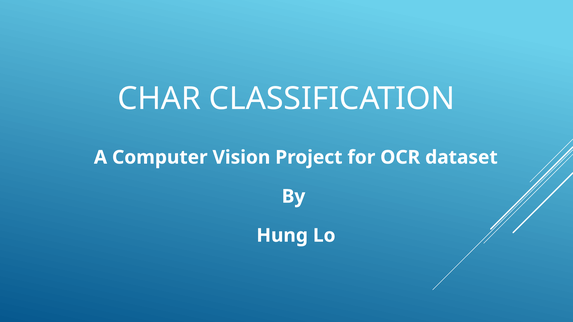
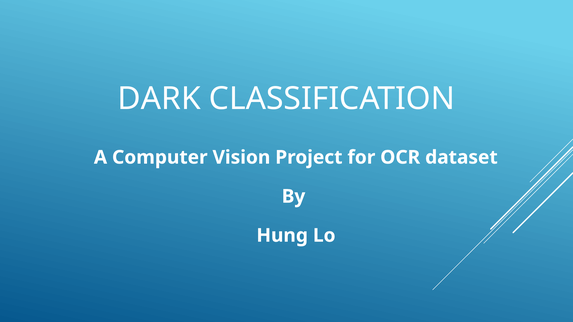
CHAR: CHAR -> DARK (159, 99)
